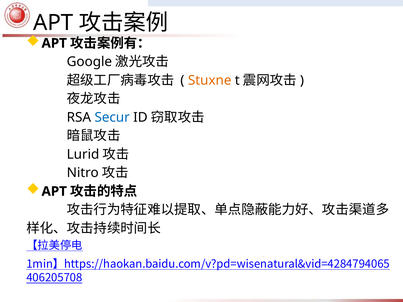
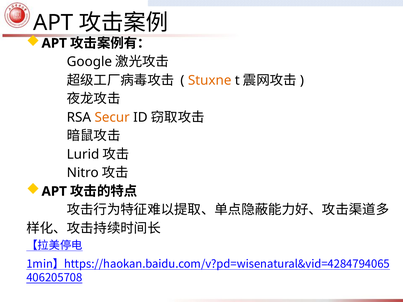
Secur colour: blue -> orange (112, 117)
